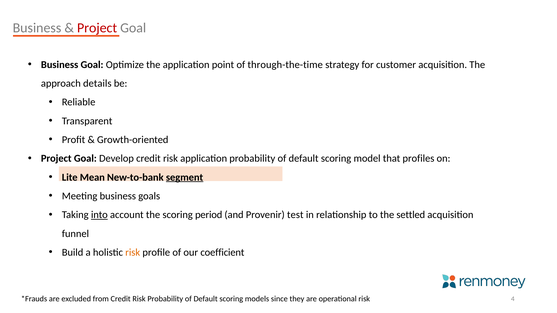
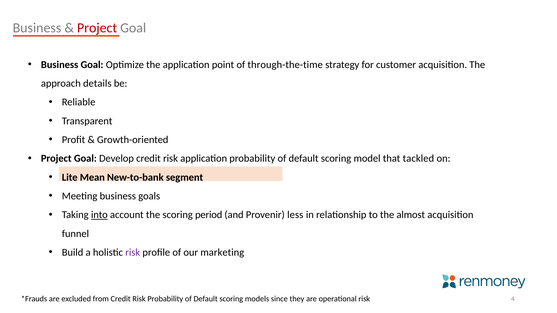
profiles: profiles -> tackled (418, 159)
segment underline: present -> none (185, 177)
test: test -> less (295, 215)
settled: settled -> almost (411, 215)
risk colour: orange -> purple (133, 253)
coefficient: coefficient -> marketing (222, 253)
